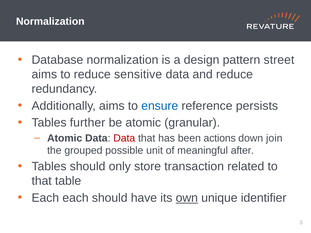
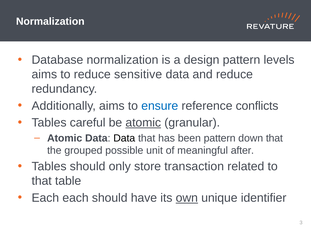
street: street -> levels (279, 60)
persists: persists -> conflicts (257, 106)
further: further -> careful (88, 123)
atomic underline: none -> present (143, 123)
Data colour: red -> black (124, 138)
been actions: actions -> pattern (220, 138)
down join: join -> that (274, 138)
